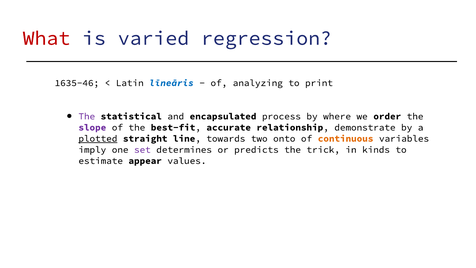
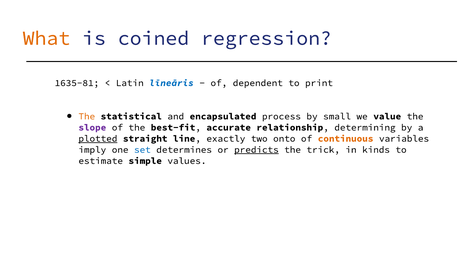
What colour: red -> orange (46, 38)
varied: varied -> coined (154, 38)
1635-46: 1635-46 -> 1635-81 (77, 83)
analyzing: analyzing -> dependent (258, 83)
The colour: purple -> orange (87, 116)
where: where -> small (337, 116)
order: order -> value (387, 116)
demonstrate: demonstrate -> determining (365, 127)
towards: towards -> exactly (226, 138)
set colour: purple -> blue (142, 150)
predicts underline: none -> present (256, 150)
appear: appear -> simple (145, 161)
